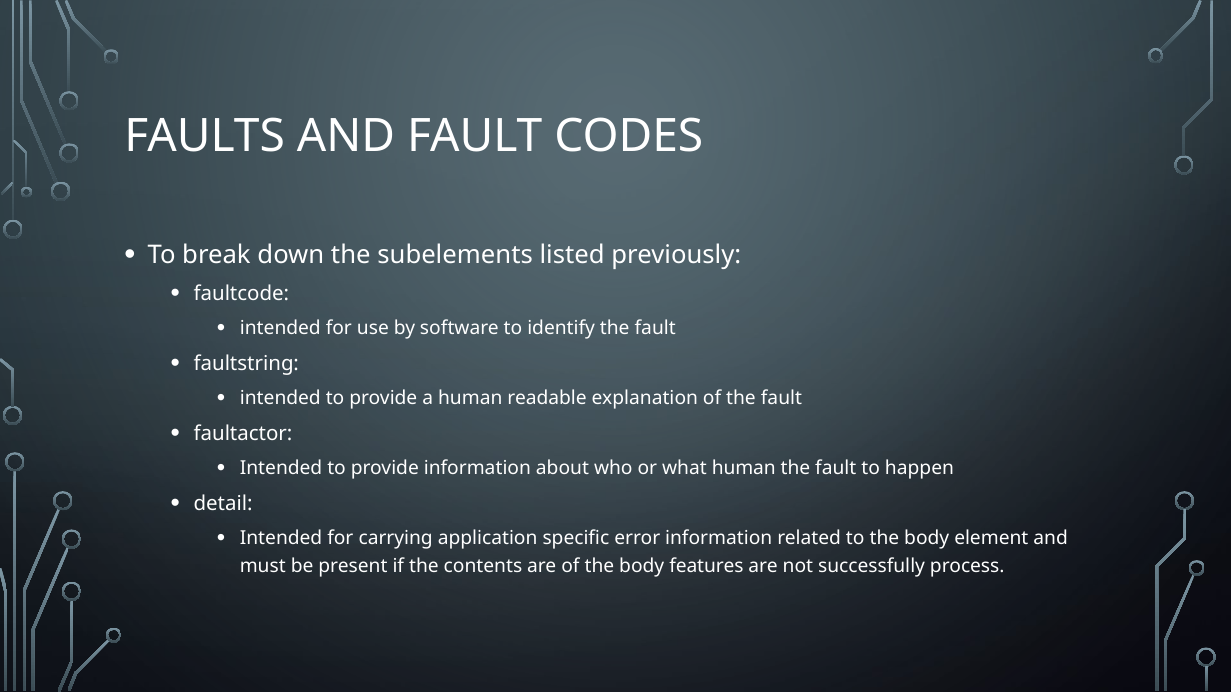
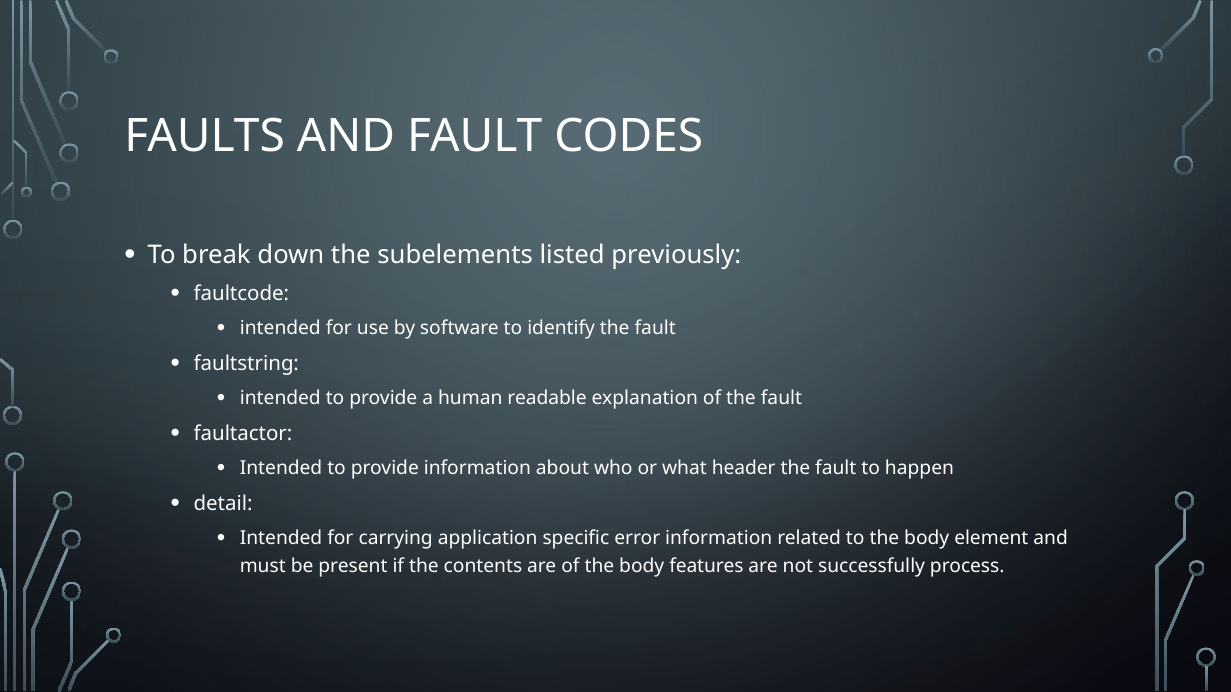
what human: human -> header (744, 469)
